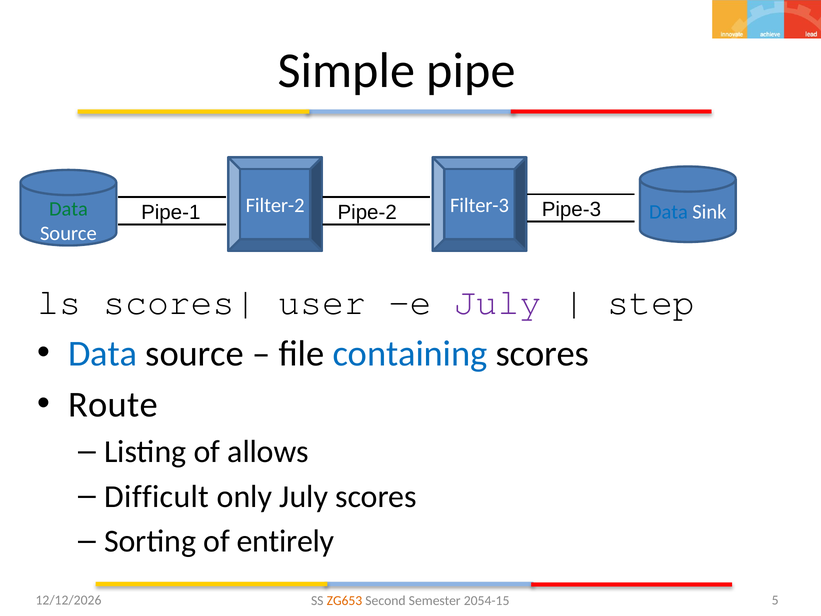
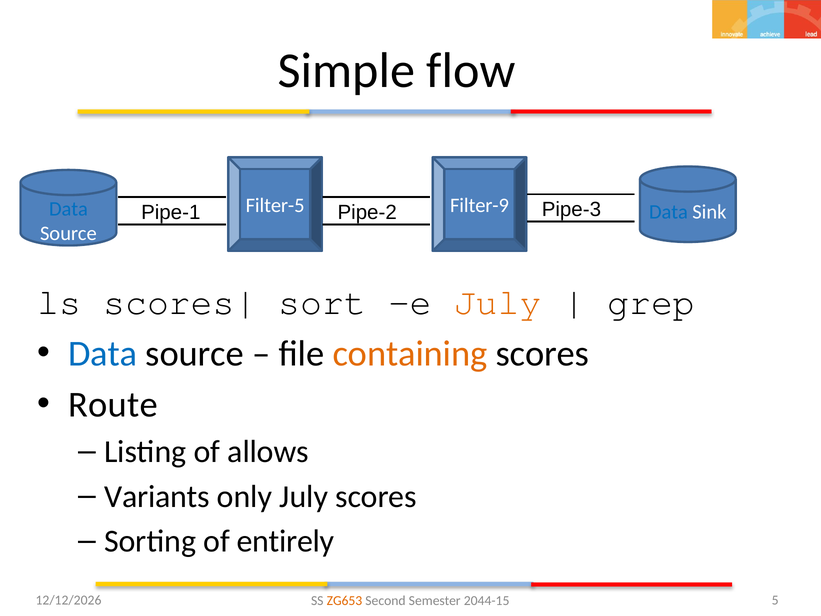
pipe: pipe -> flow (471, 71)
Filter-2: Filter-2 -> Filter-5 (275, 206)
Filter-3: Filter-3 -> Filter-9 (479, 206)
Data colour: green -> blue (68, 209)
user: user -> sort (322, 302)
July colour: purple -> orange (498, 302)
step: step -> grep (651, 302)
containing colour: blue -> orange (410, 353)
Difficult: Difficult -> Variants (157, 496)
2054-15: 2054-15 -> 2044-15 (487, 600)
